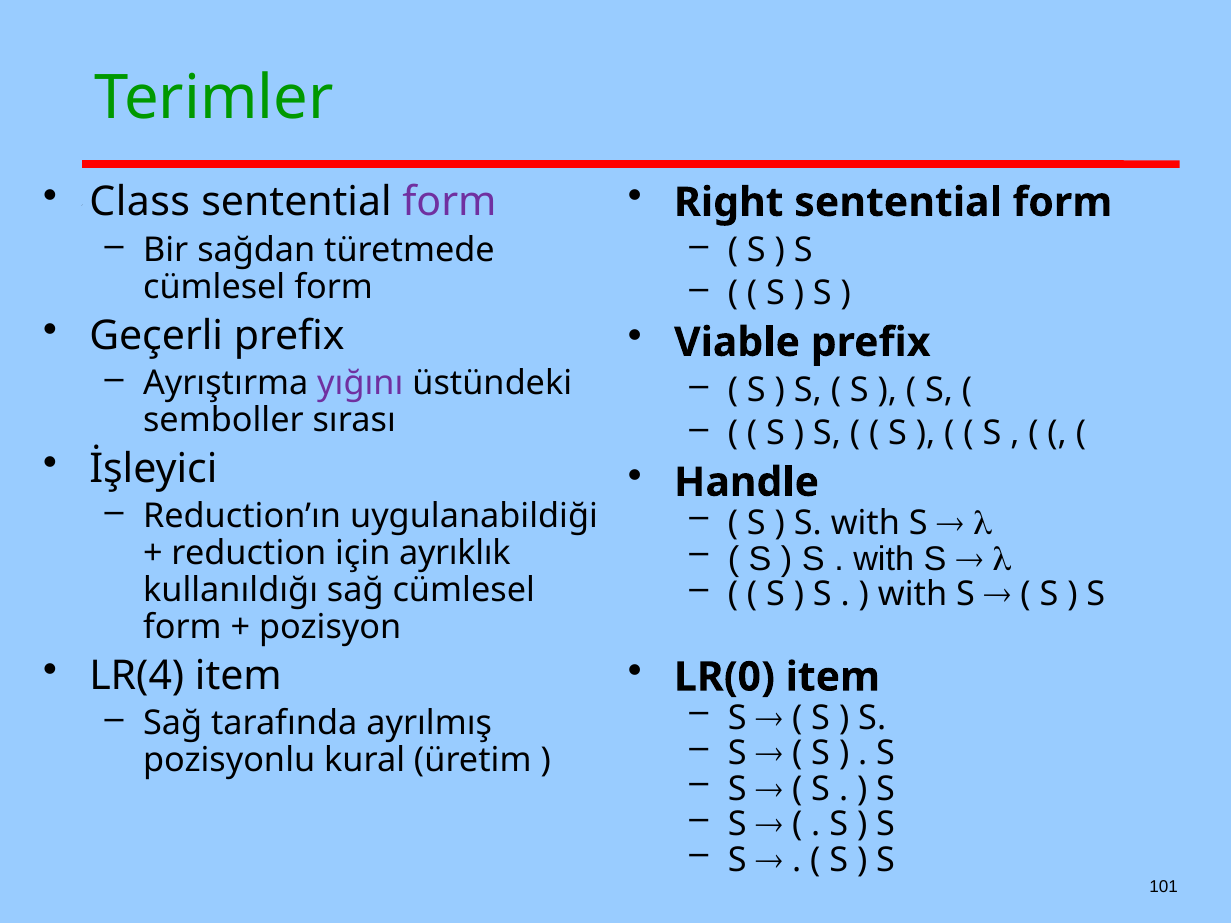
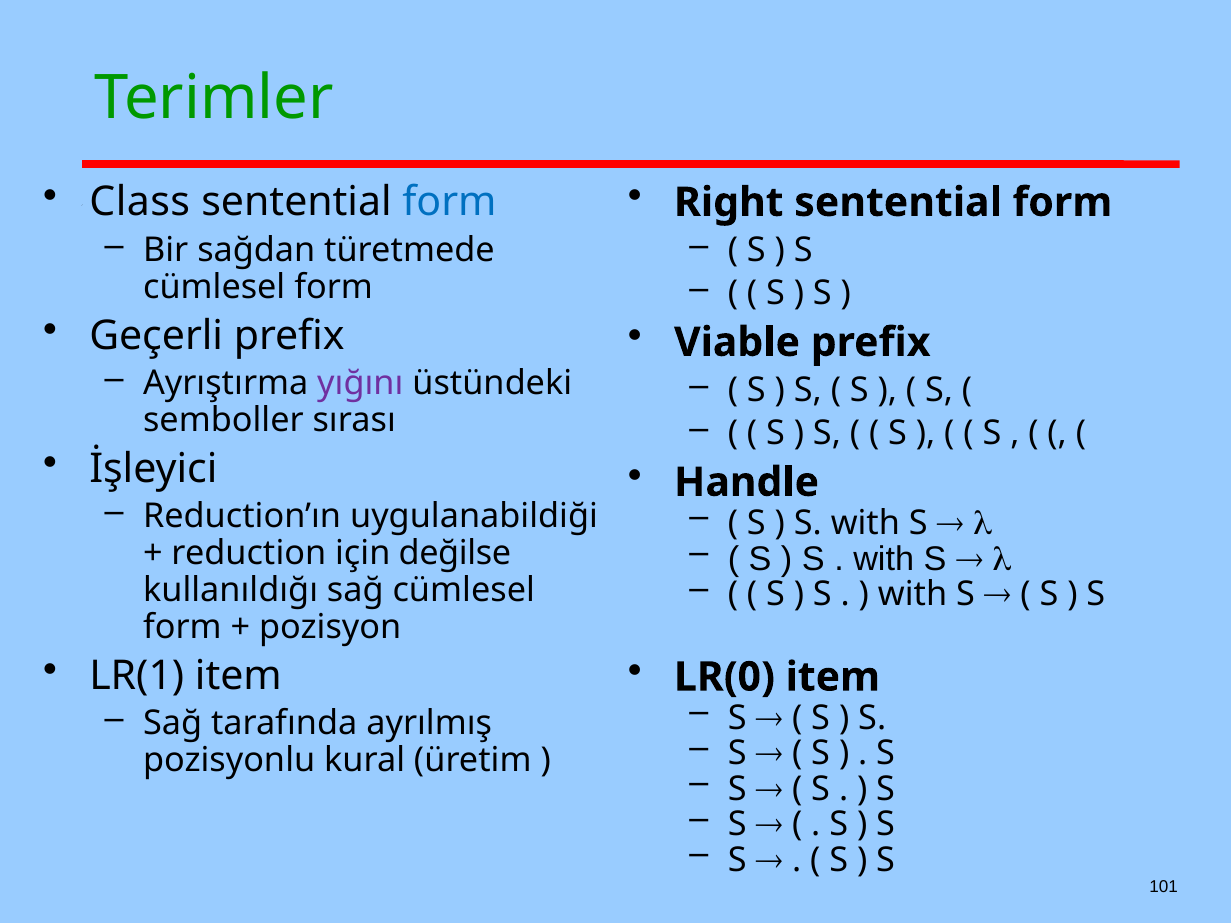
form colour: purple -> blue (450, 202)
ayrıklık: ayrıklık -> değilse (455, 553)
LR(4: LR(4 -> LR(1 (137, 676)
